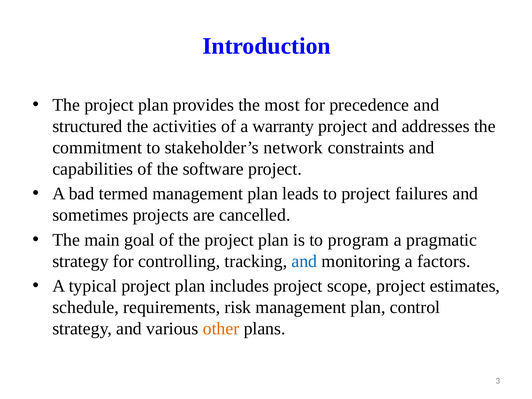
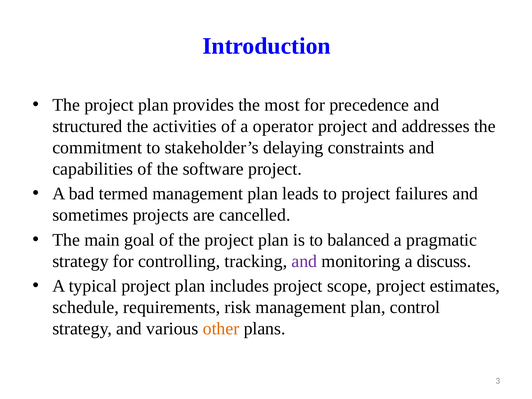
warranty: warranty -> operator (283, 126)
network: network -> delaying (293, 148)
program: program -> balanced (359, 240)
and colour: blue -> purple (304, 261)
factors: factors -> discuss (444, 261)
